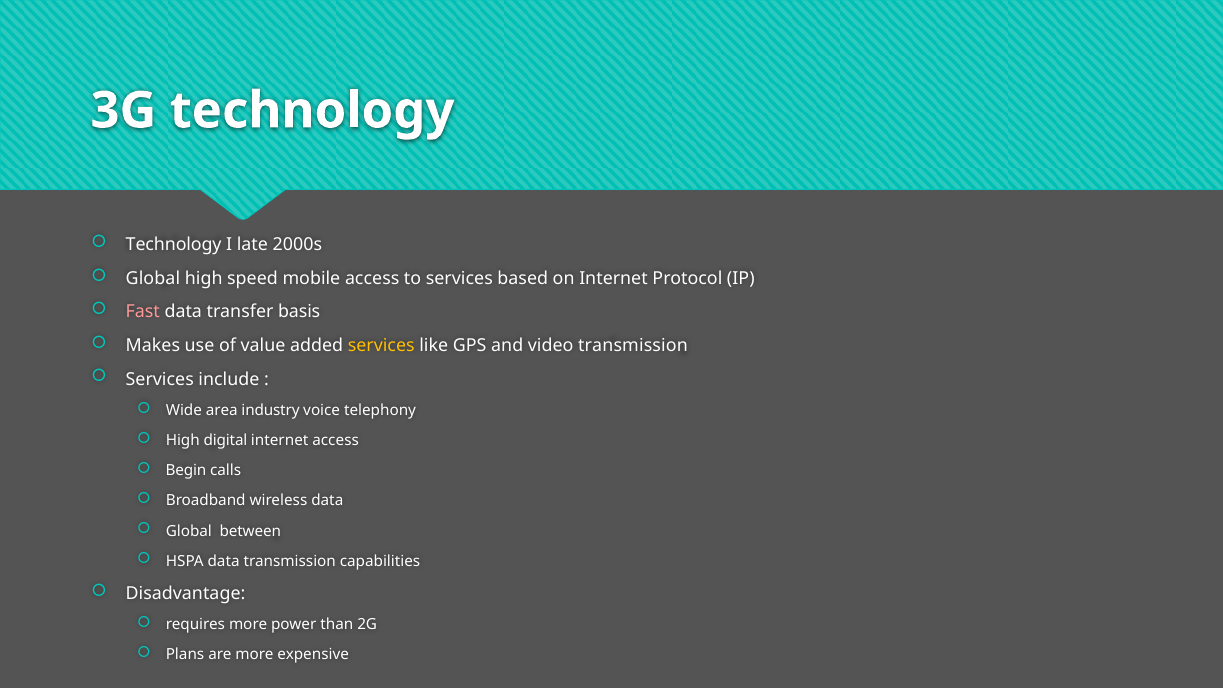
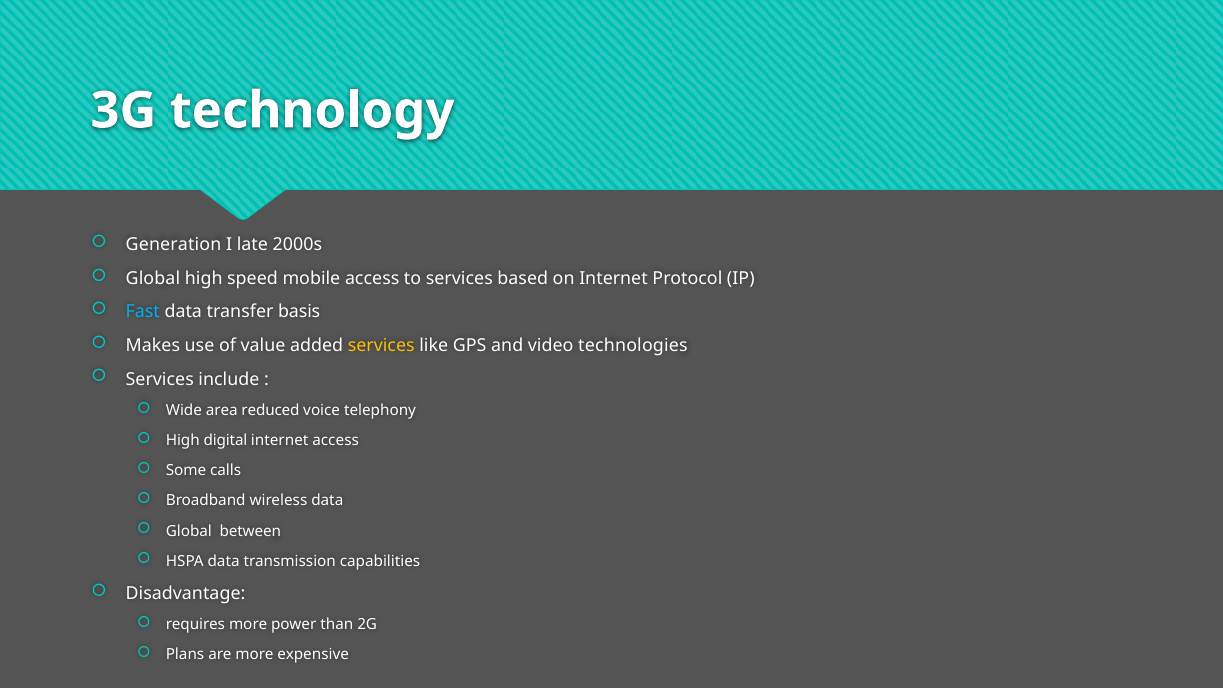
Technology: Technology -> Generation (174, 245)
Fast colour: pink -> light blue (143, 312)
video transmission: transmission -> technologies (633, 346)
industry: industry -> reduced (271, 411)
Begin: Begin -> Some (186, 471)
